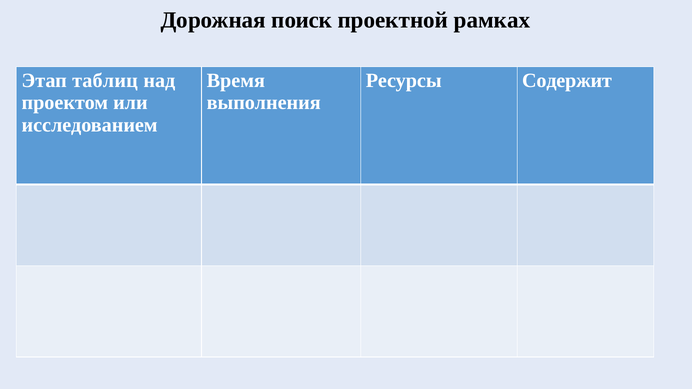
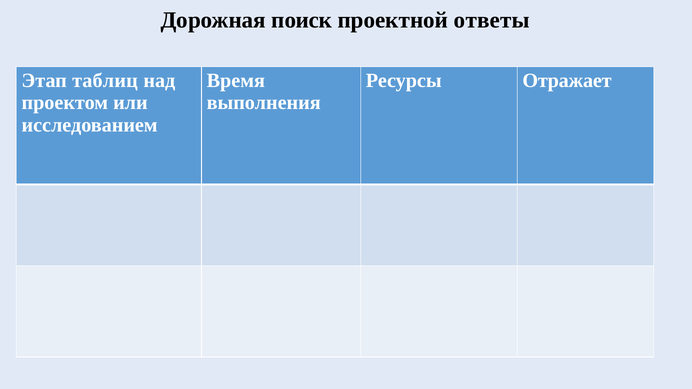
рамках: рамках -> ответы (492, 20)
Содержит: Содержит -> Отражает (567, 81)
